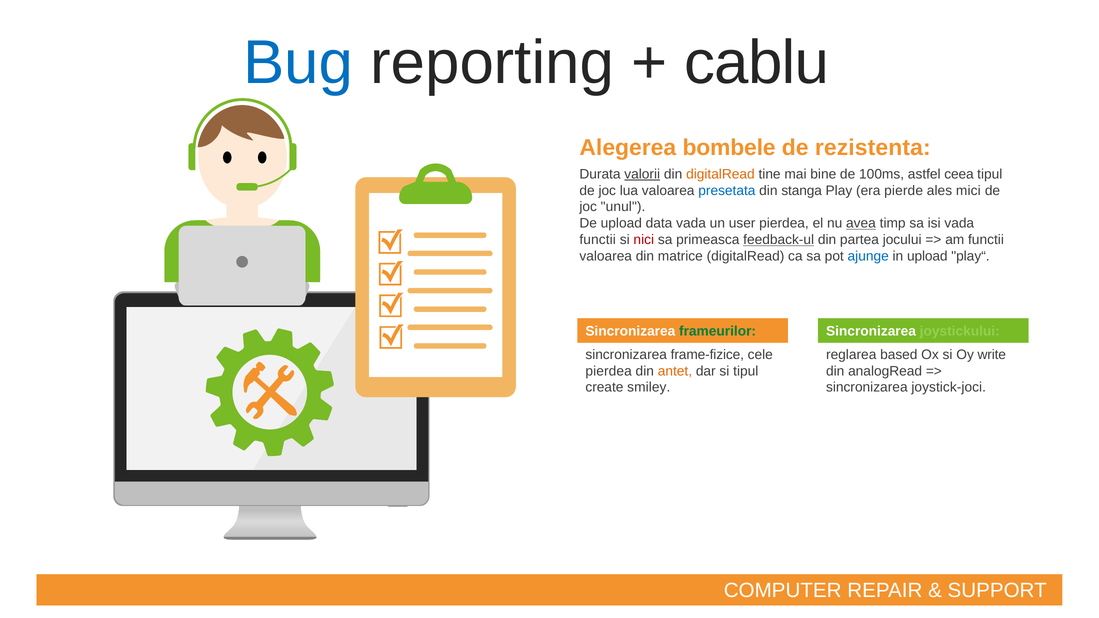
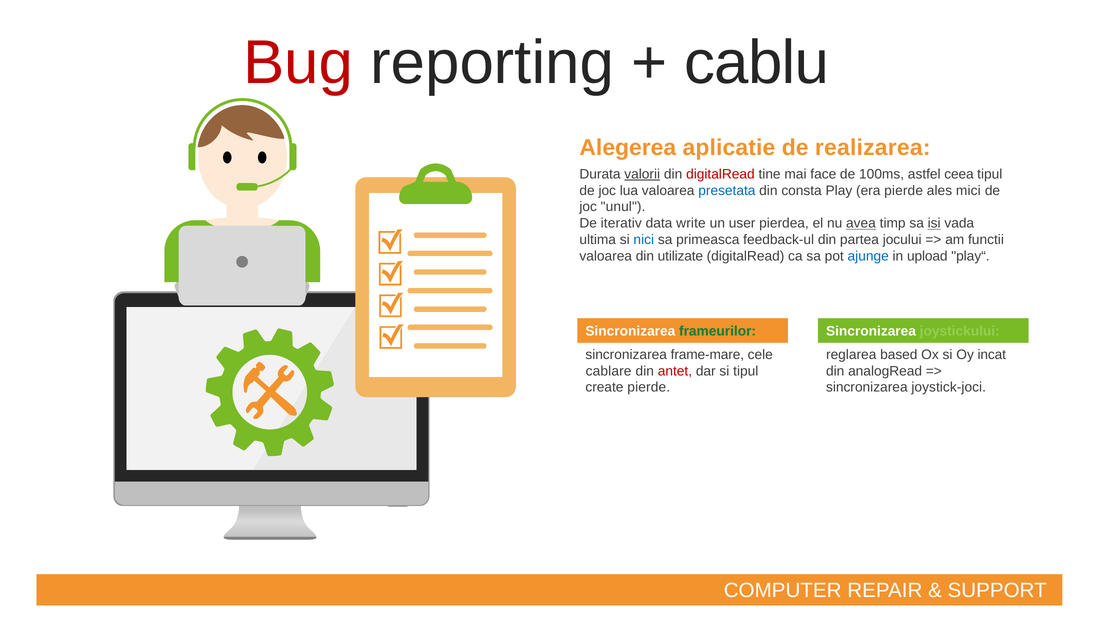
Bug colour: blue -> red (298, 63)
bombele: bombele -> aplicatie (729, 148)
rezistenta: rezistenta -> realizarea (873, 148)
digitalRead colour: orange -> red (720, 174)
bine: bine -> face (823, 174)
stanga: stanga -> consta (802, 191)
De upload: upload -> iterativ (621, 224)
data vada: vada -> write (691, 224)
isi underline: none -> present (934, 224)
functii: functii -> ultima (598, 240)
nici colour: red -> blue (644, 240)
feedback-ul underline: present -> none (779, 240)
matrice: matrice -> utilizate (680, 256)
frame-fizice: frame-fizice -> frame-mare (707, 355)
write: write -> incat (992, 355)
pierdea: pierdea -> cablare (609, 371)
antet colour: orange -> red (675, 371)
create smiley: smiley -> pierde (649, 388)
